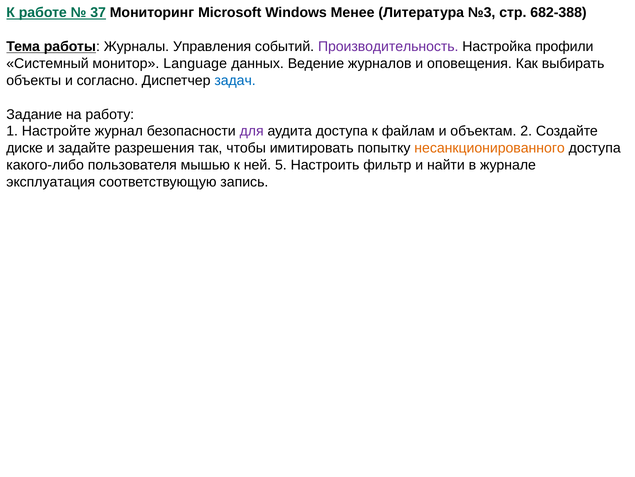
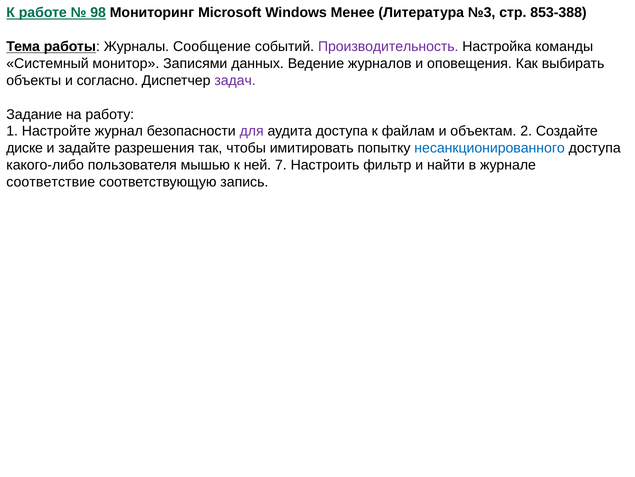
37: 37 -> 98 (98, 13)
682-388: 682-388 -> 853-388 (558, 13)
Управления: Управления -> Сообщение (212, 46)
профили: профили -> команды (564, 46)
Language: Language -> Записями (195, 63)
задач colour: blue -> purple (235, 80)
несанкционированного colour: orange -> blue (490, 148)
5: 5 -> 7 (281, 165)
эксплуатация: эксплуатация -> соответствие (51, 182)
